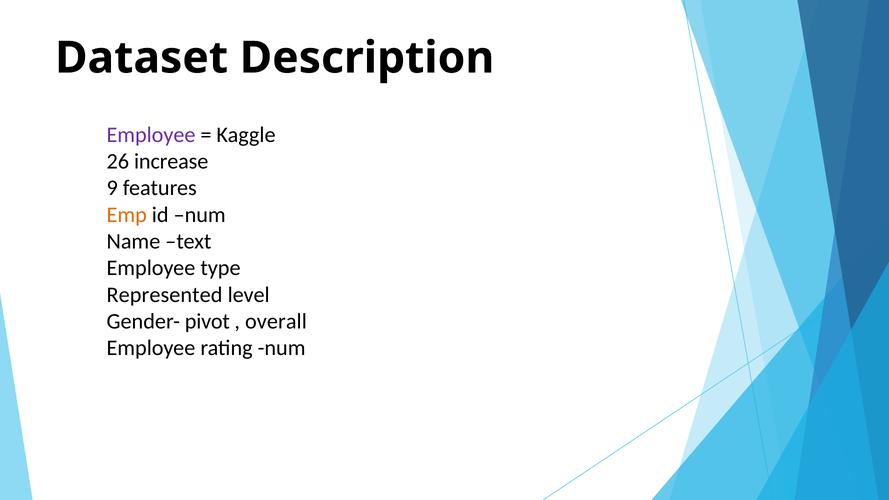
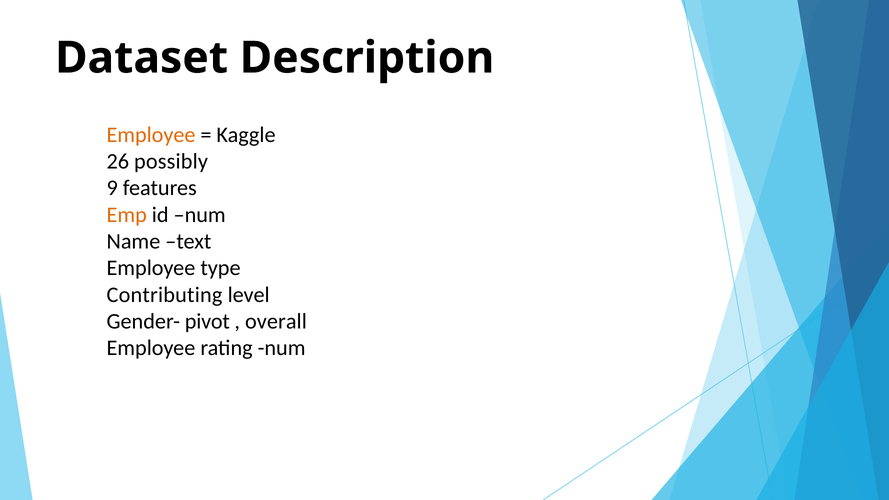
Employee colour: purple -> orange (151, 135)
increase: increase -> possibly (171, 162)
Represented: Represented -> Contributing (164, 295)
